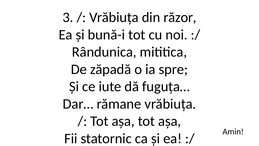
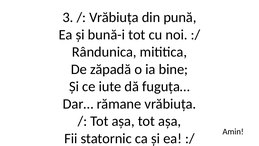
răzor: răzor -> pună (180, 17)
spre: spre -> bine (173, 69)
